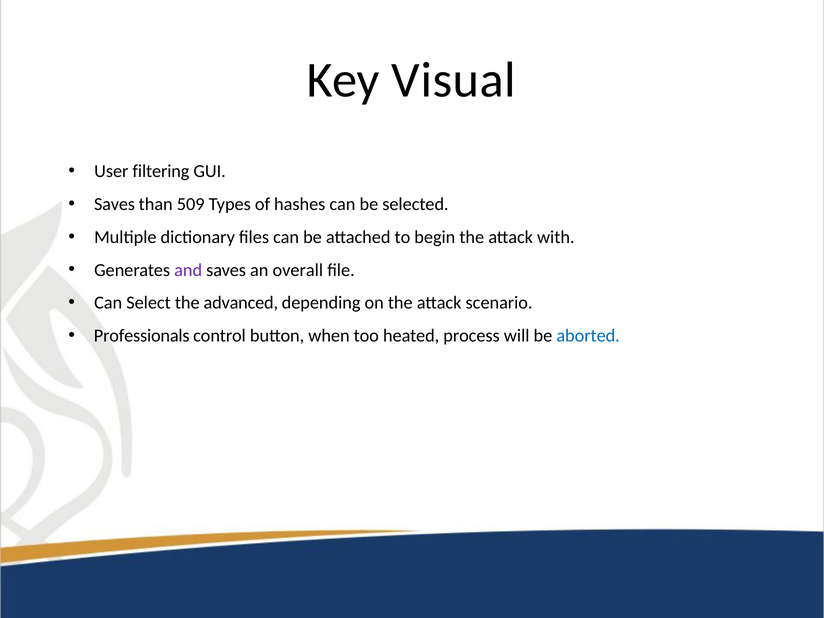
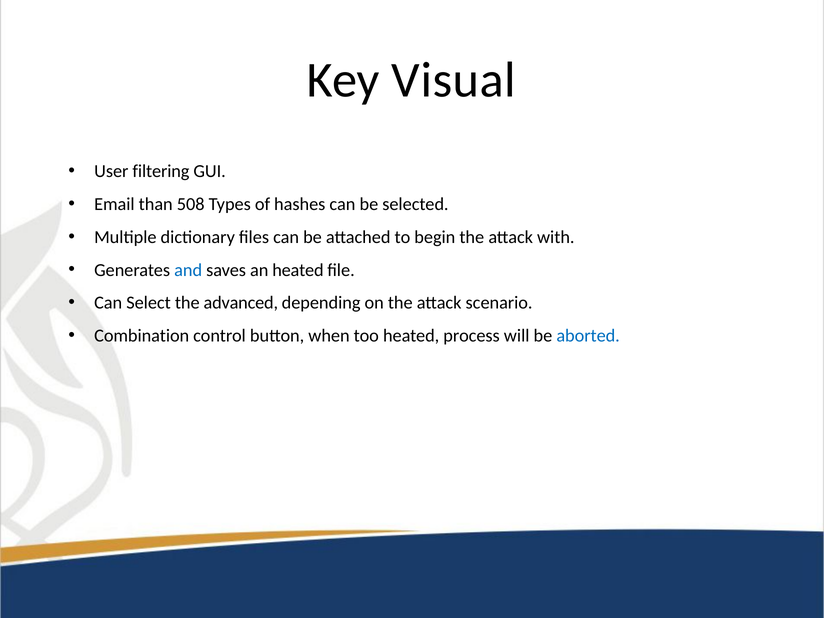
Saves: Saves -> Email (114, 204)
509: 509 -> 508 (191, 204)
and colour: purple -> blue (188, 270)
an overall: overall -> heated (298, 270)
Professionals: Professionals -> Combination (142, 336)
